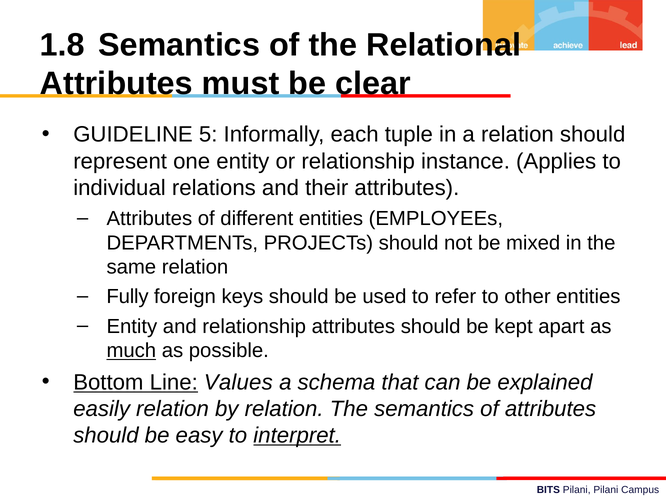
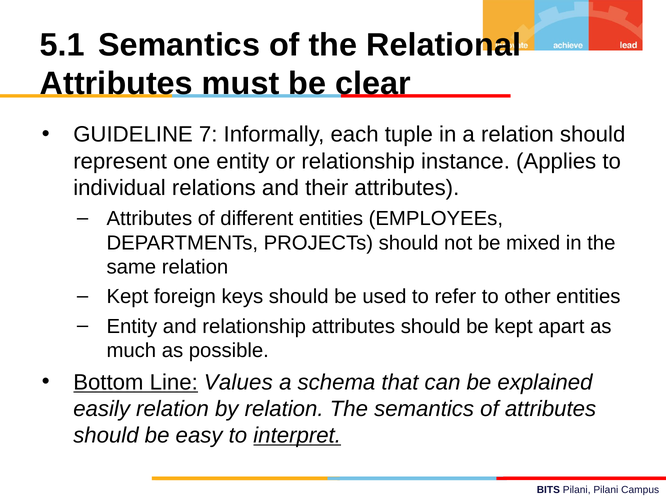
1.8: 1.8 -> 5.1 (62, 45)
5: 5 -> 7 (208, 135)
Fully: Fully -> Kept (127, 297)
much underline: present -> none (131, 351)
